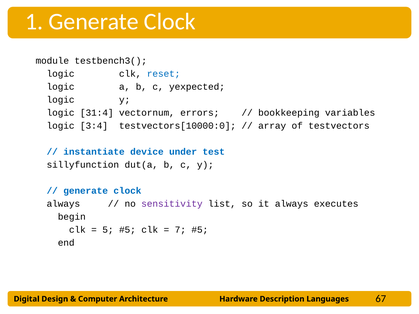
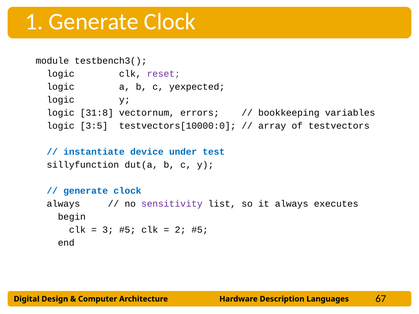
reset colour: blue -> purple (164, 74)
31:4: 31:4 -> 31:8 (97, 113)
3:4: 3:4 -> 3:5 (94, 126)
5: 5 -> 3 (108, 230)
7: 7 -> 2 (180, 230)
